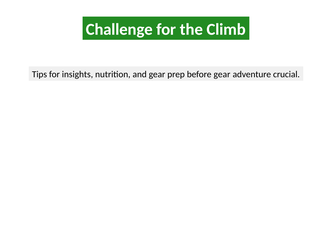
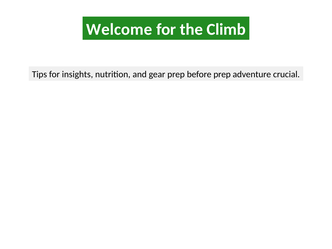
Challenge: Challenge -> Welcome (119, 29)
before gear: gear -> prep (222, 74)
